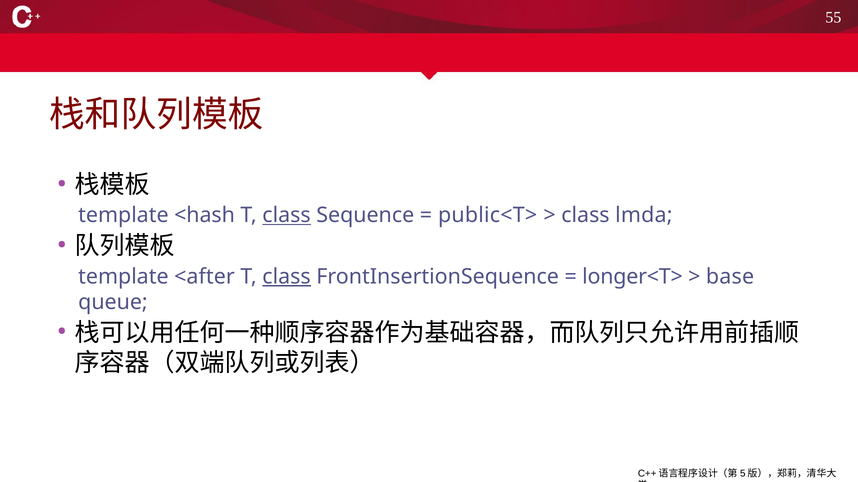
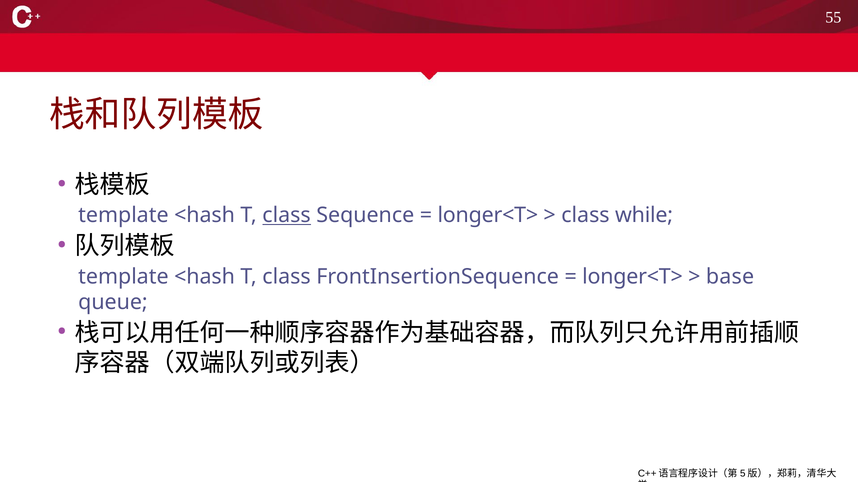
public<T>: public<T> -> longer<T> (488, 216)
lmda: lmda -> while (644, 216)
<after: <after -> <hash (205, 277)
class underline: present -> none (287, 277)
